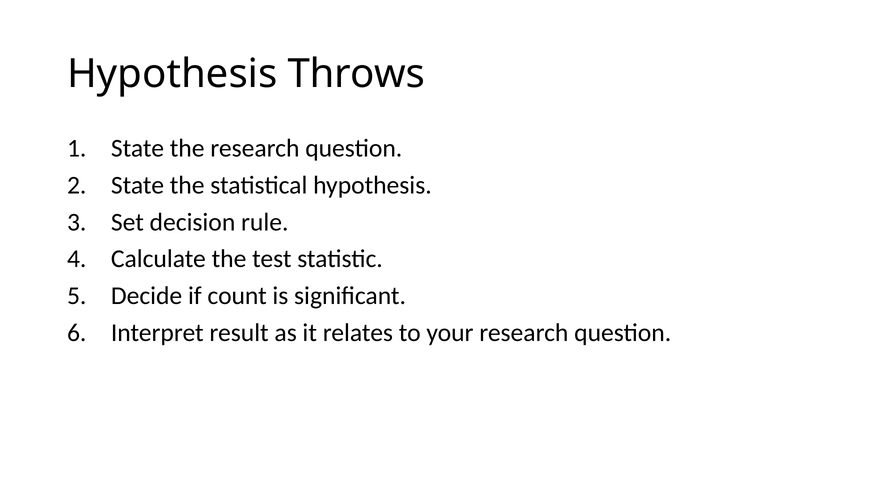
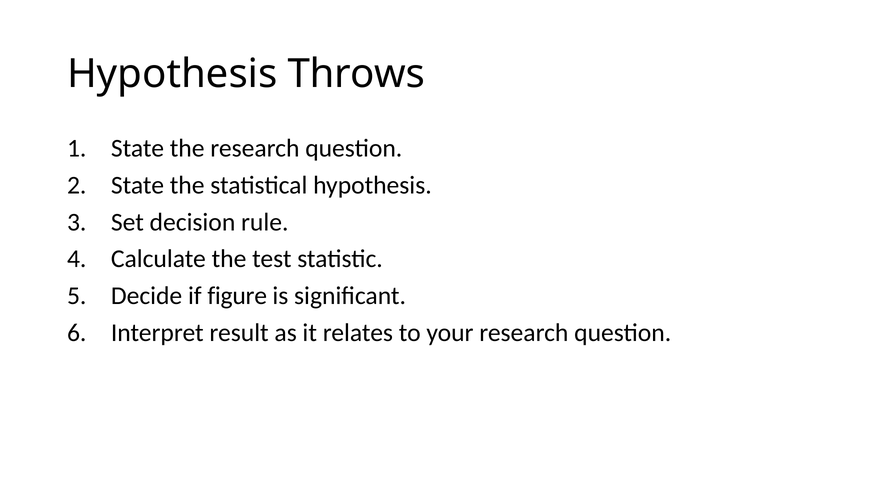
count: count -> figure (237, 296)
